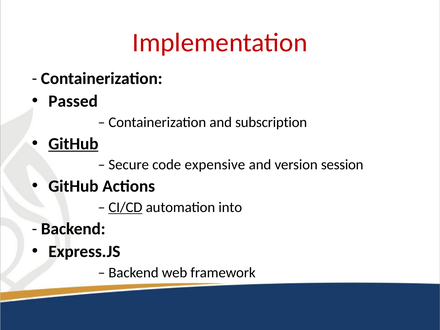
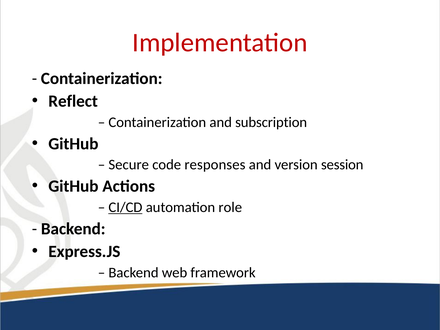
Passed: Passed -> Reflect (73, 101)
GitHub underline: present -> none (73, 144)
expensive: expensive -> responses (215, 165)
into: into -> role (230, 207)
